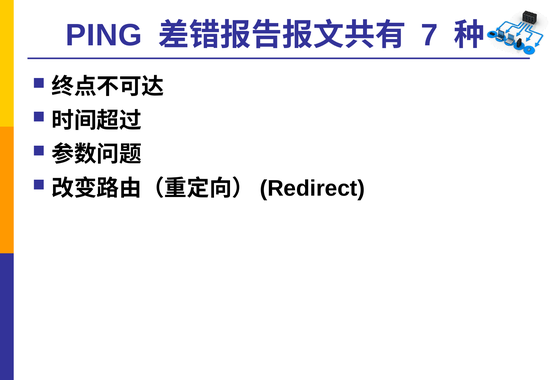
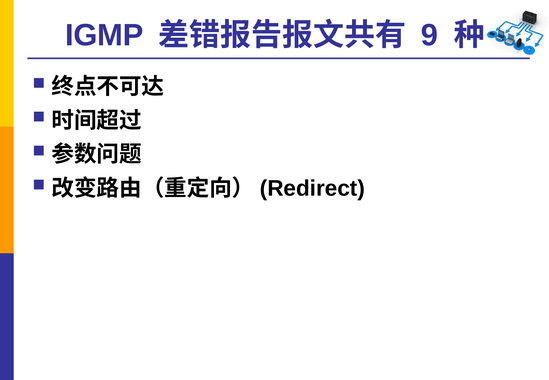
PING: PING -> IGMP (104, 35)
7: 7 -> 9 (429, 35)
